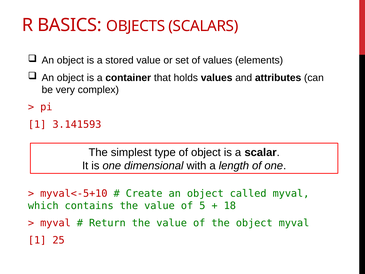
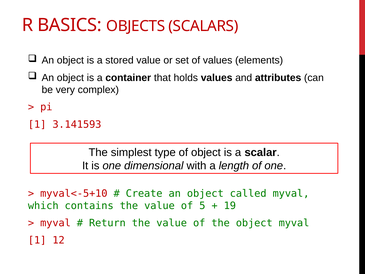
18: 18 -> 19 (230, 206)
25: 25 -> 12 (59, 240)
